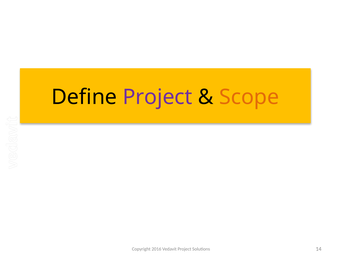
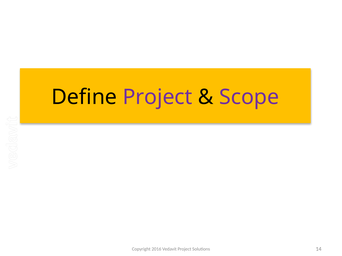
Scope colour: orange -> purple (249, 97)
